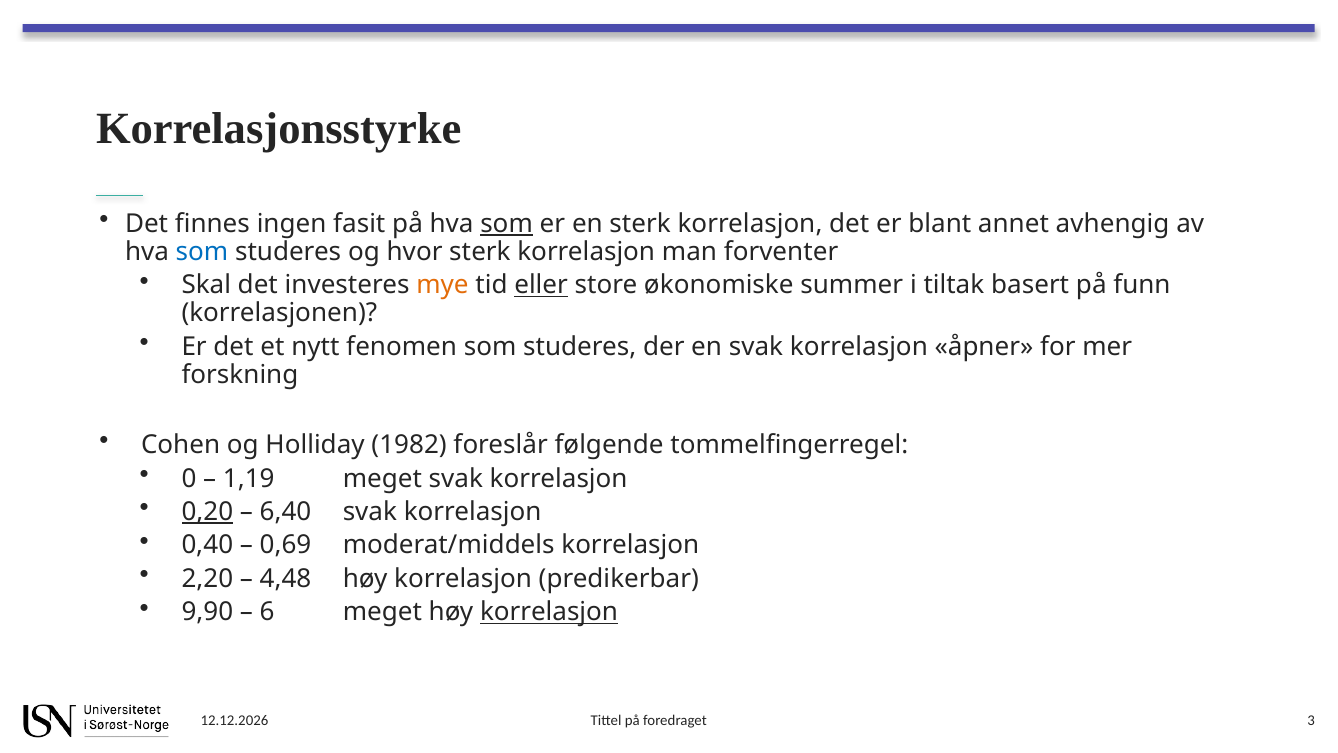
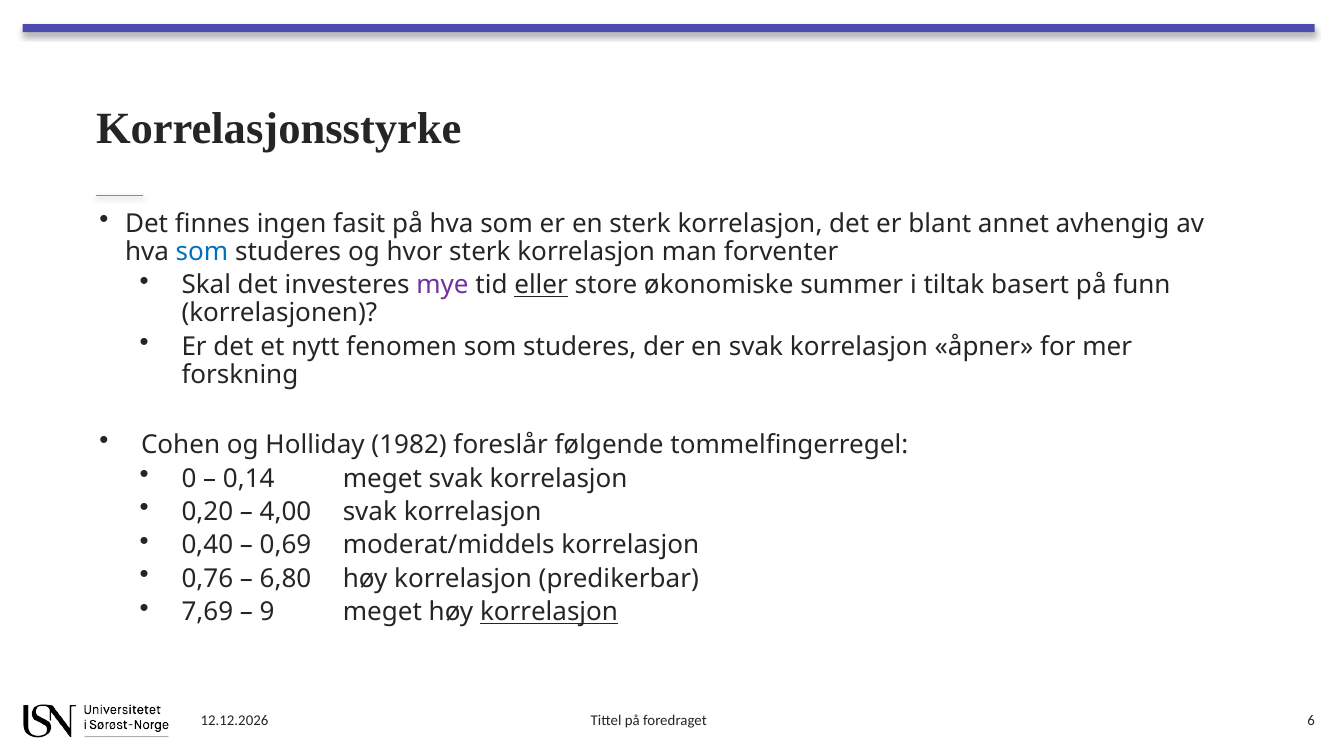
som underline: present -> none (507, 223)
mye colour: orange -> purple (442, 285)
1,19: 1,19 -> 0,14 (249, 478)
0,20 underline: present -> none (207, 512)
6,40: 6,40 -> 4,00 (286, 512)
2,20: 2,20 -> 0,76 (207, 579)
4,48: 4,48 -> 6,80 (286, 579)
9,90: 9,90 -> 7,69 (207, 612)
6: 6 -> 9 (267, 612)
3: 3 -> 6 (1311, 720)
